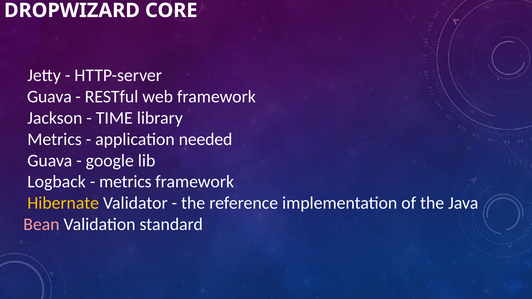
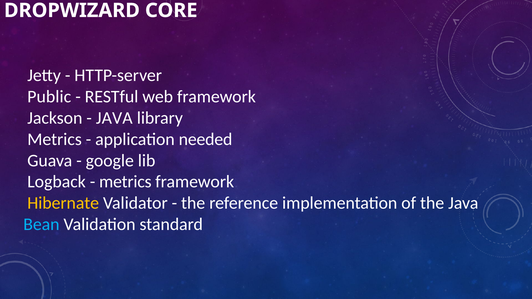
Guava: Guava -> Public (49, 97)
TIME: TIME -> JAVA (114, 118)
Bean colour: pink -> light blue (41, 224)
